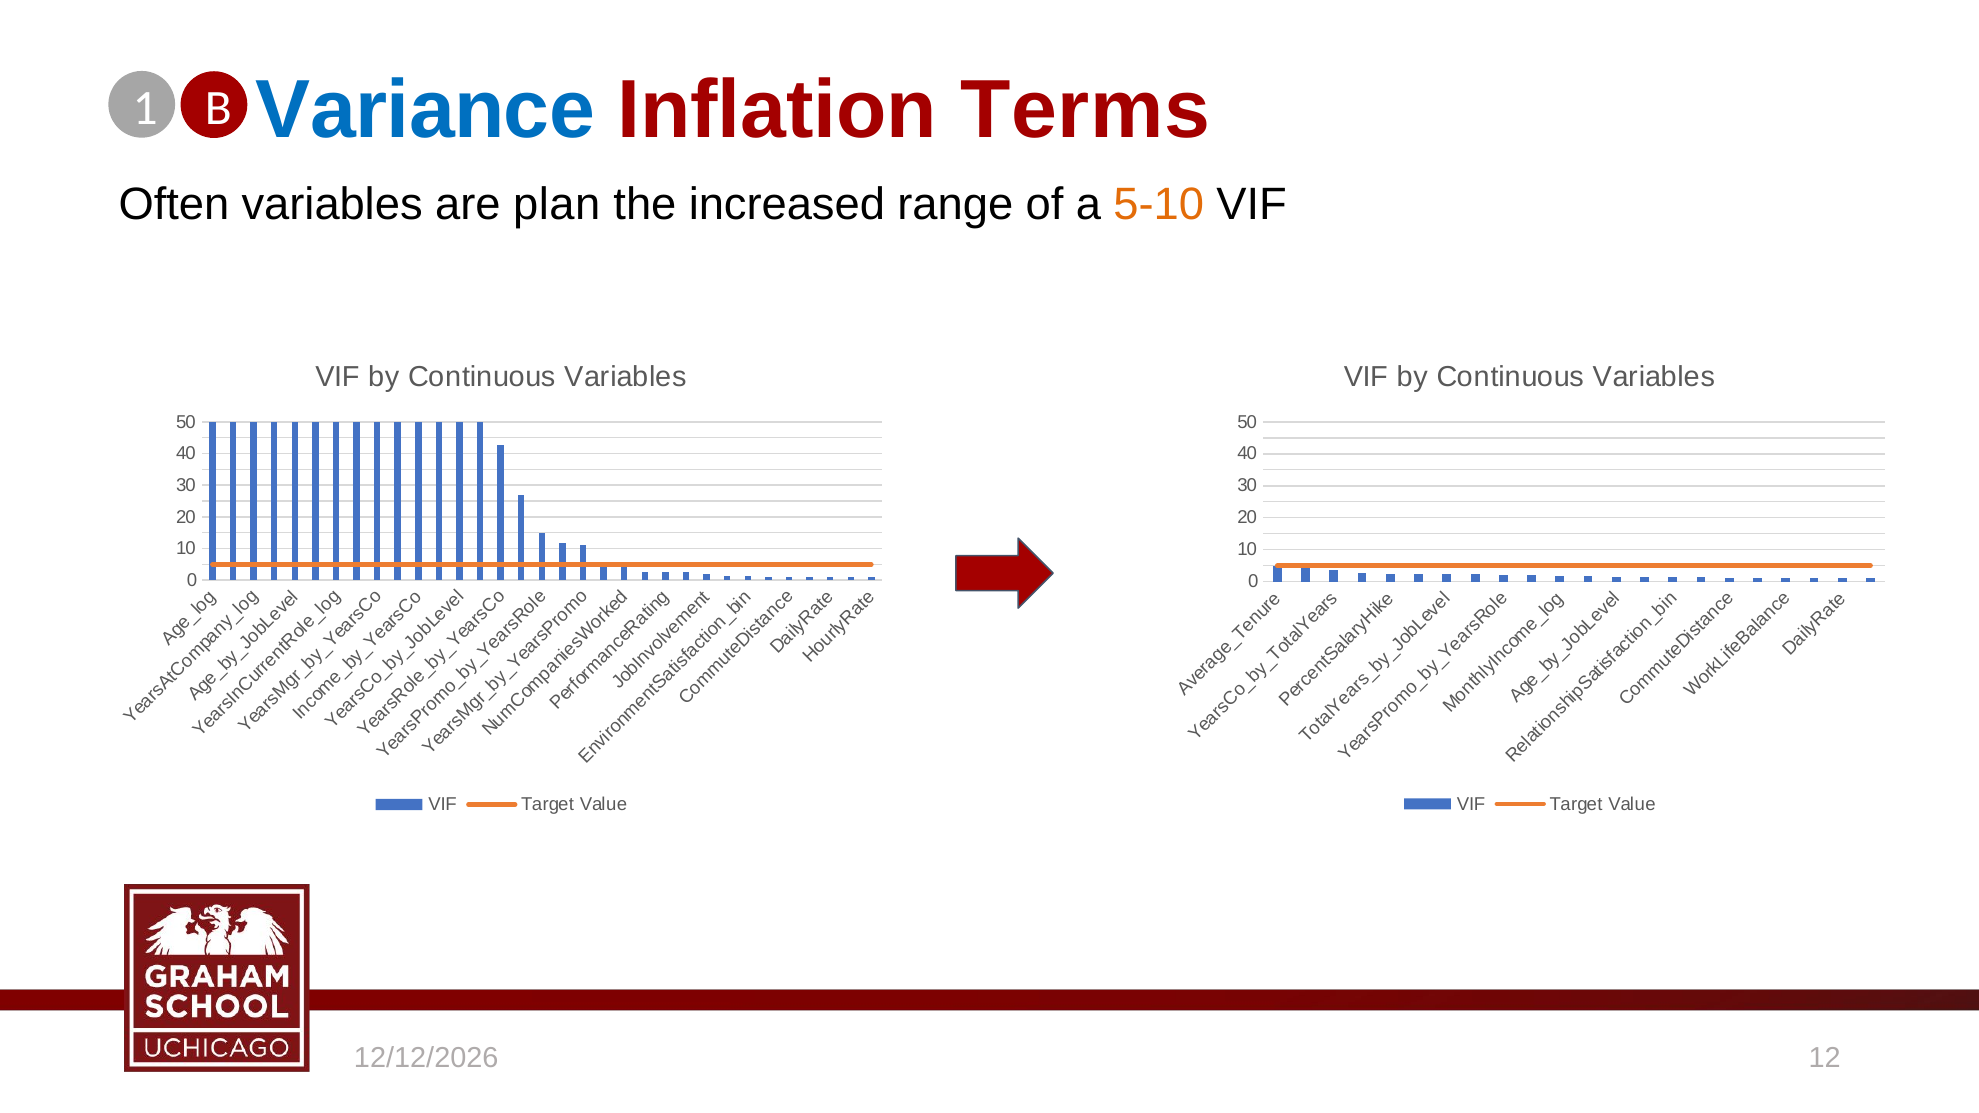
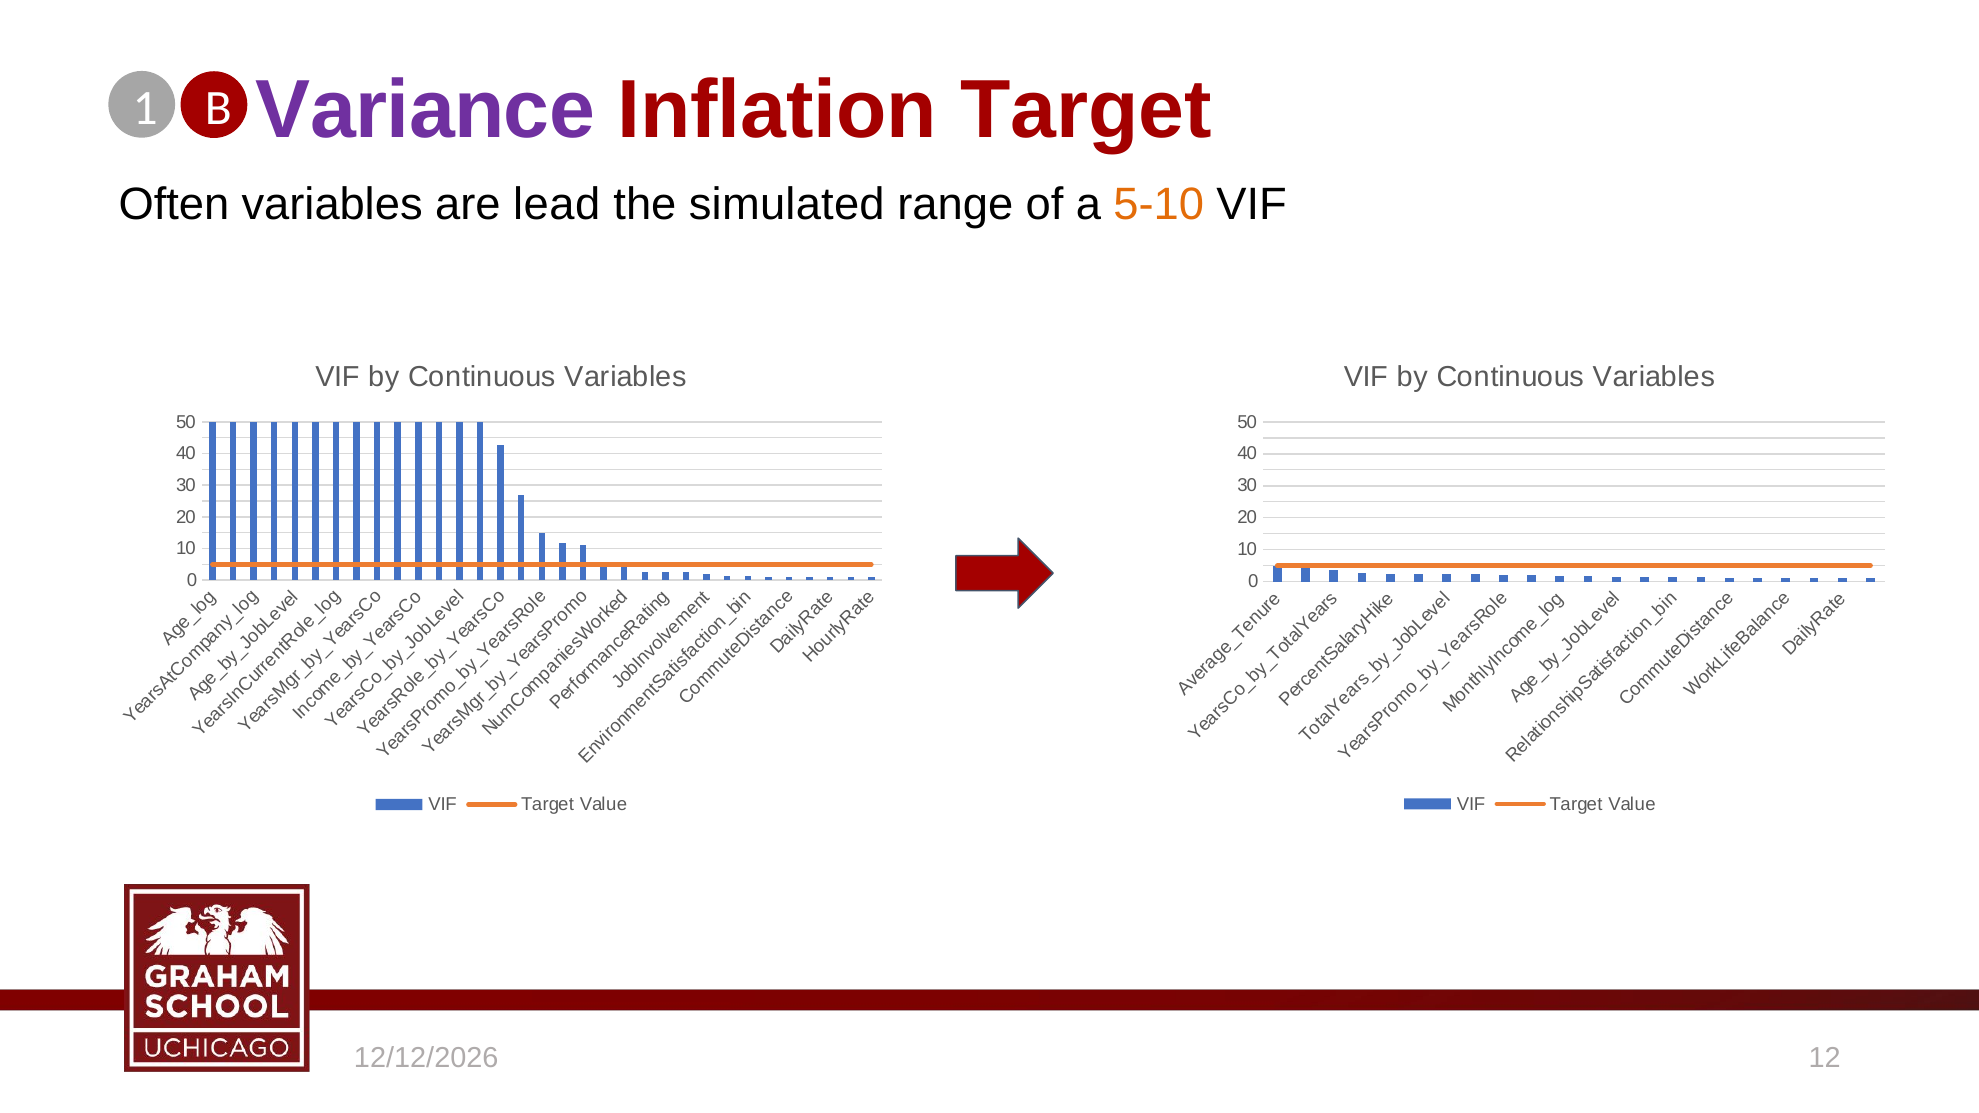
Variance colour: blue -> purple (425, 110)
Inflation Terms: Terms -> Target (1086, 110)
plan: plan -> lead (557, 205)
increased: increased -> simulated (787, 205)
